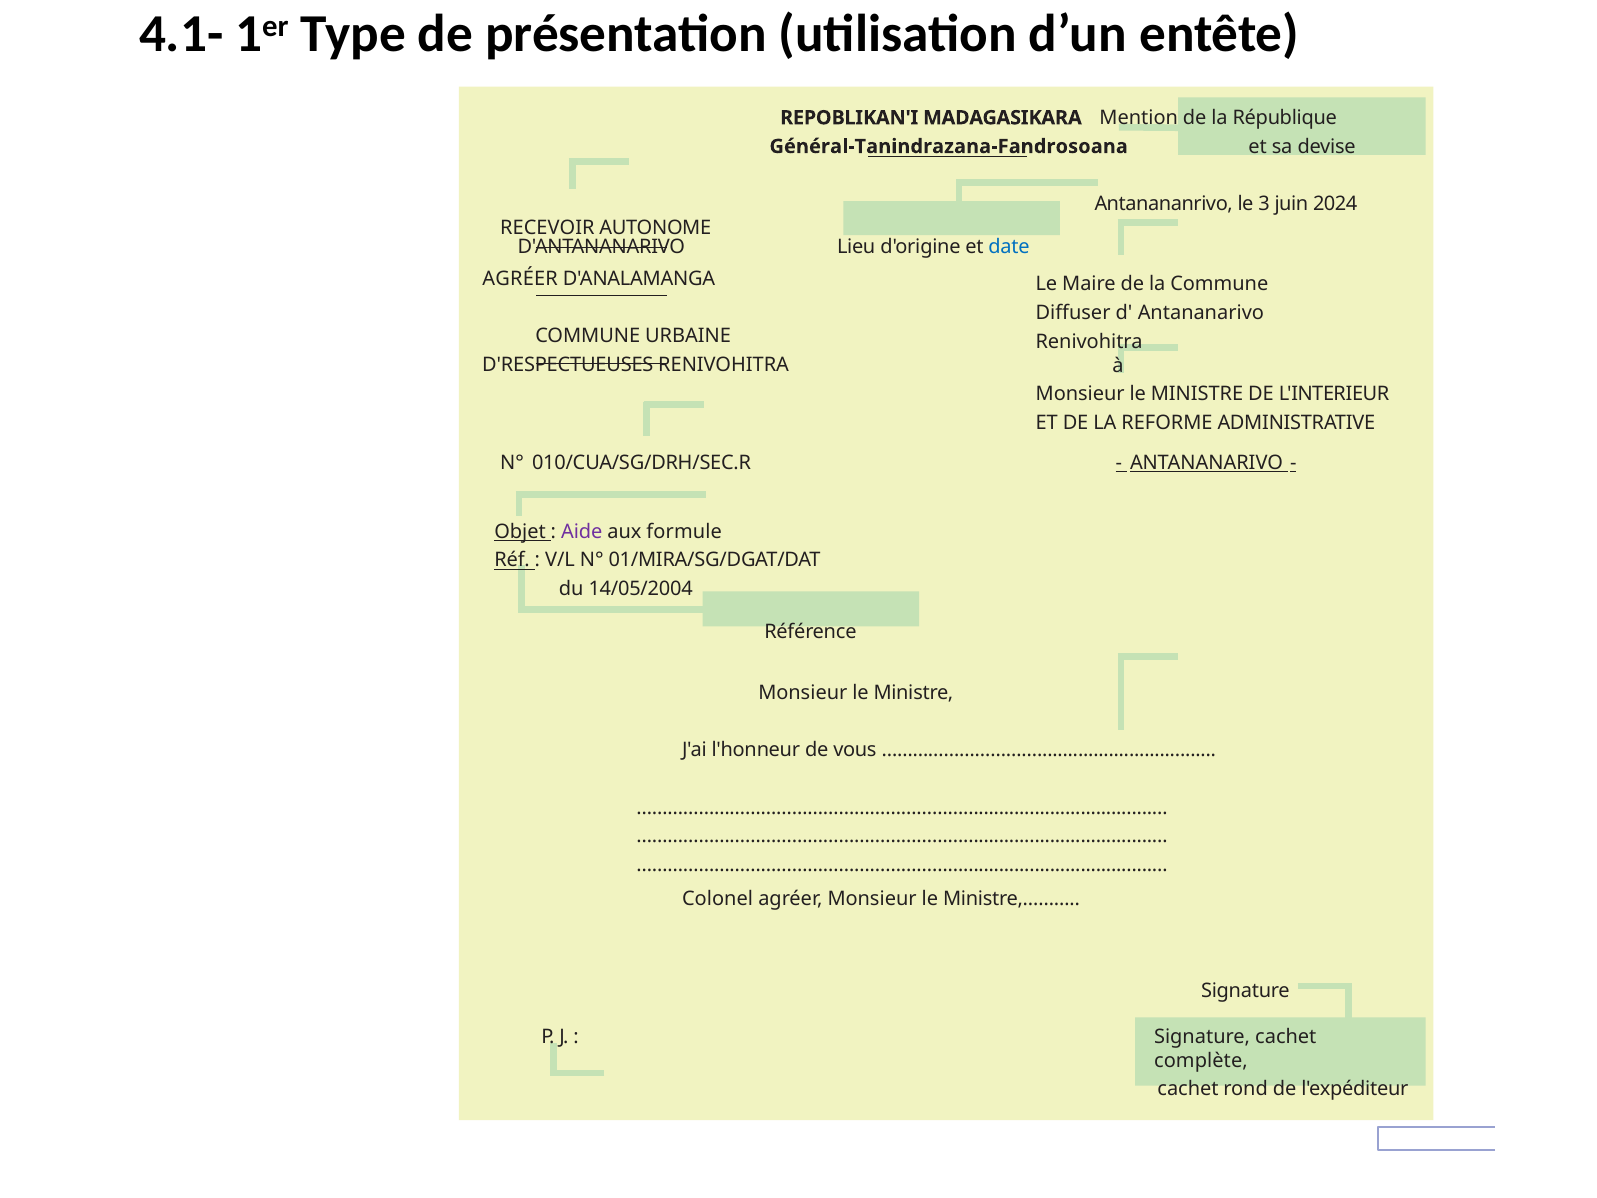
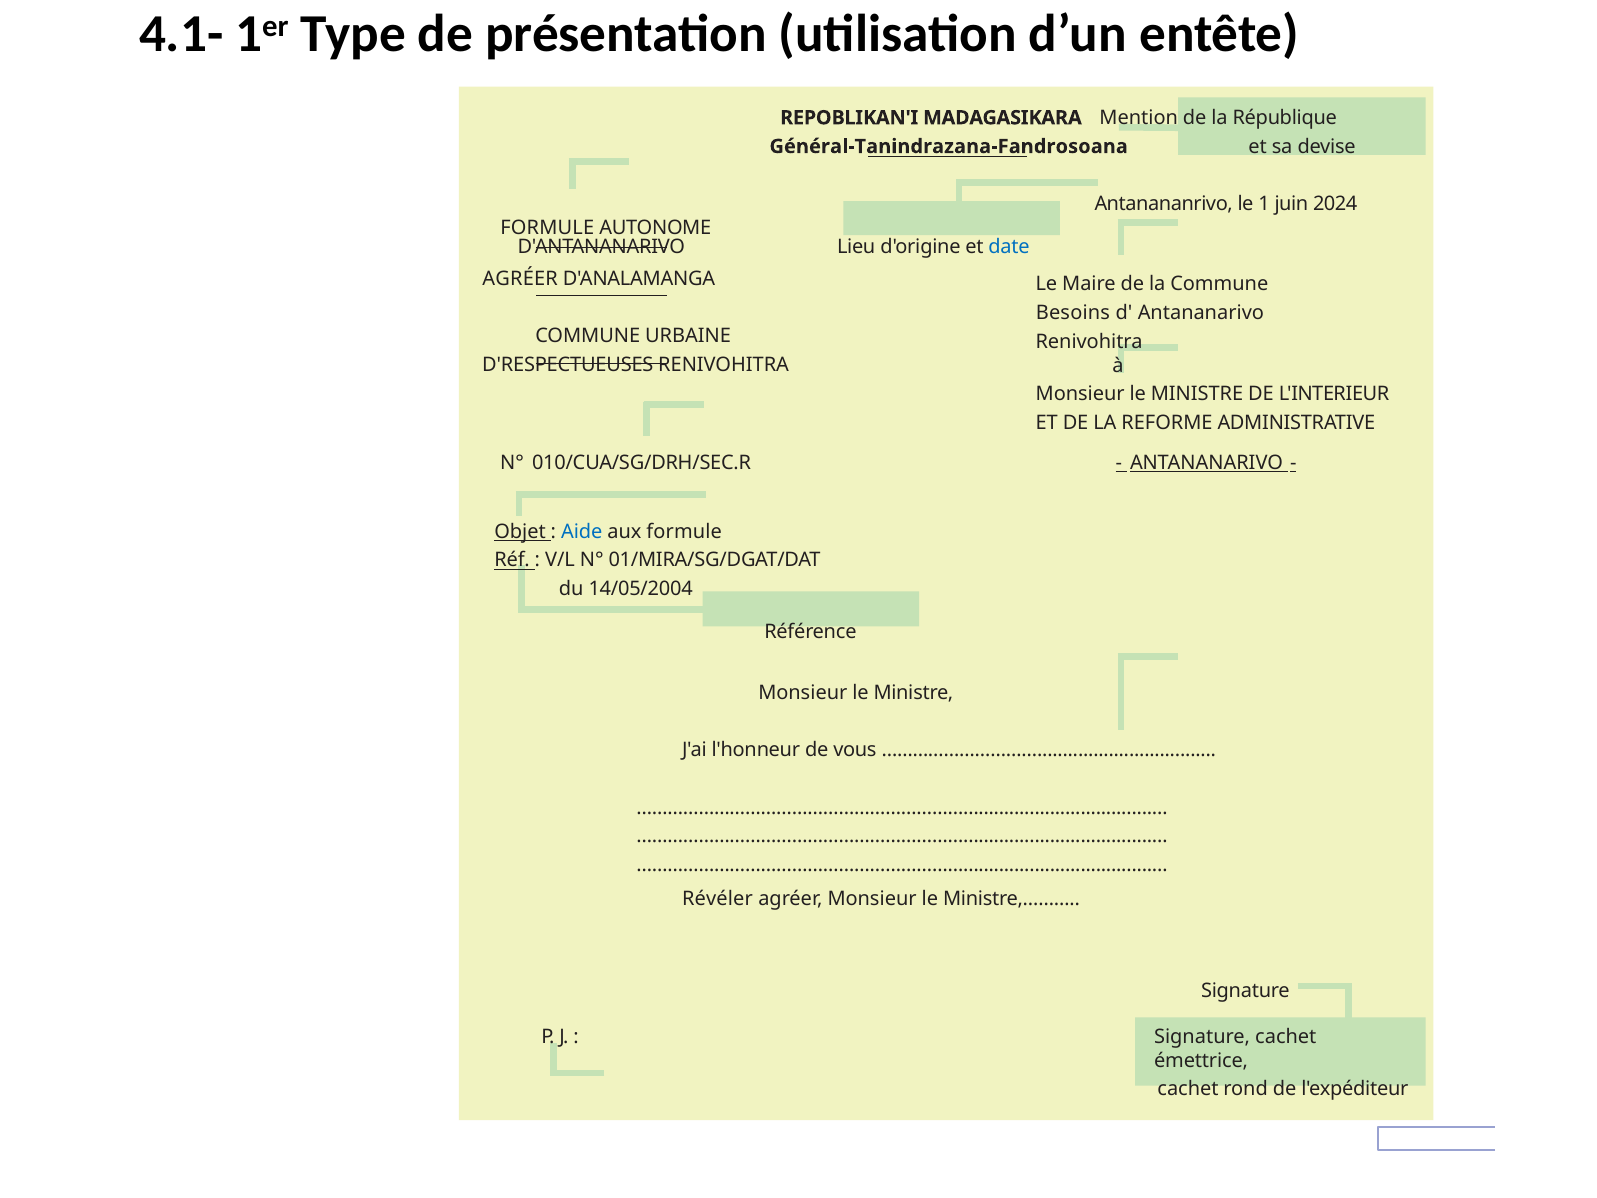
3: 3 -> 1 (1264, 204)
RECEVOIR: RECEVOIR -> FORMULE (547, 228)
Diffuser: Diffuser -> Besoins (1073, 313)
Aide colour: purple -> blue (582, 532)
Colonel: Colonel -> Révéler (717, 899)
complète: complète -> émettrice (1201, 1060)
